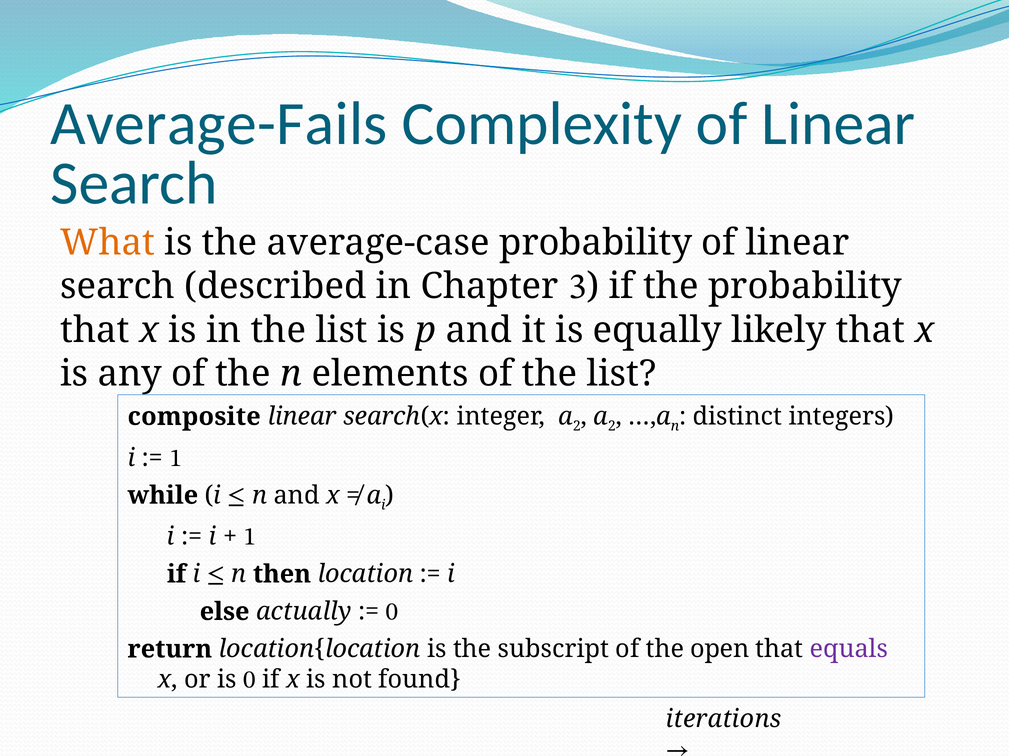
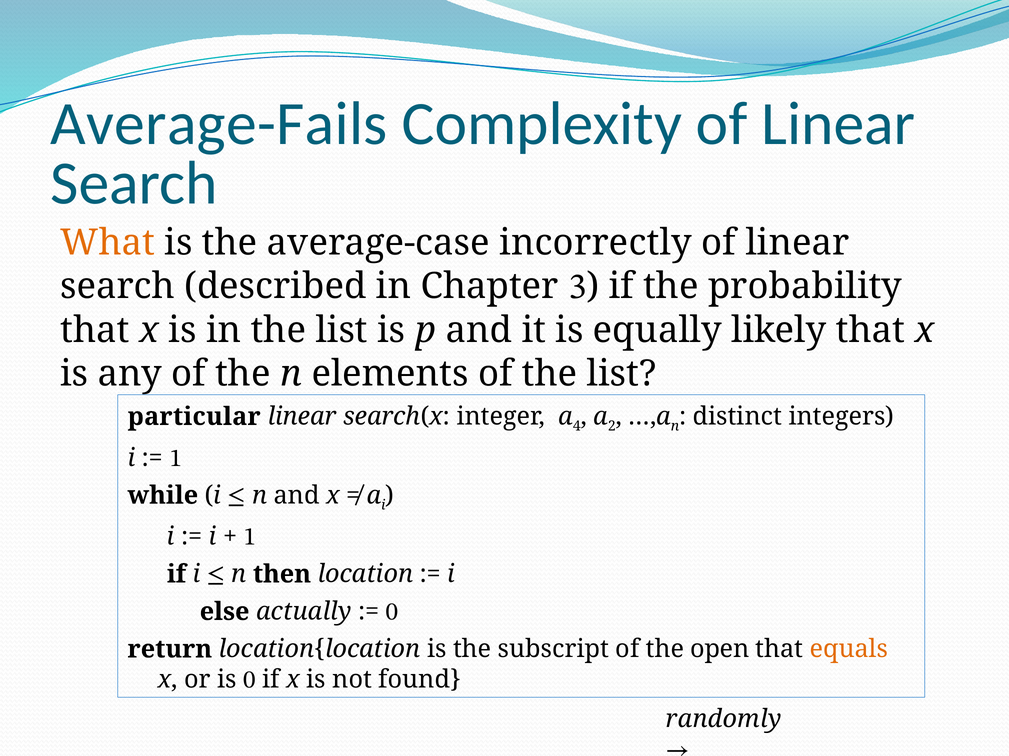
average-case probability: probability -> incorrectly (596, 243)
composite: composite -> particular (194, 417)
2: 2 -> 4 (577, 427)
equals colour: purple -> orange (849, 650)
iterations: iterations -> randomly (724, 720)
